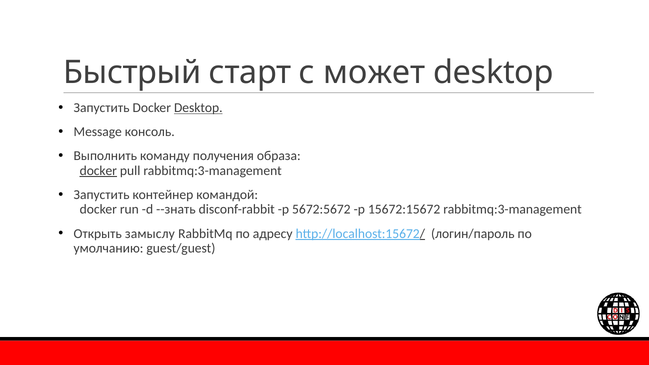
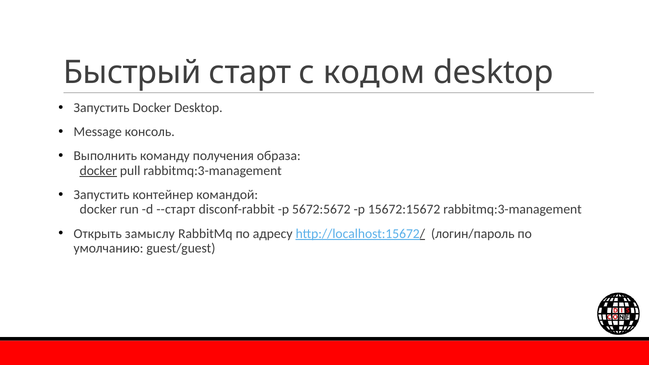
может: может -> кодом (374, 73)
Desktop underline: present -> none (198, 108)
--знать: --знать -> --старт (176, 209)
